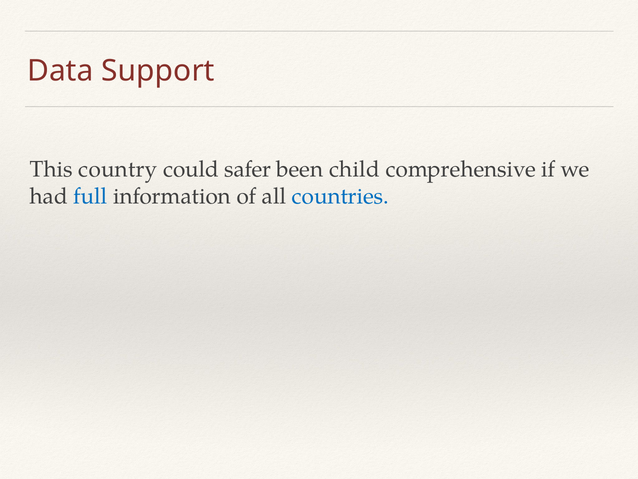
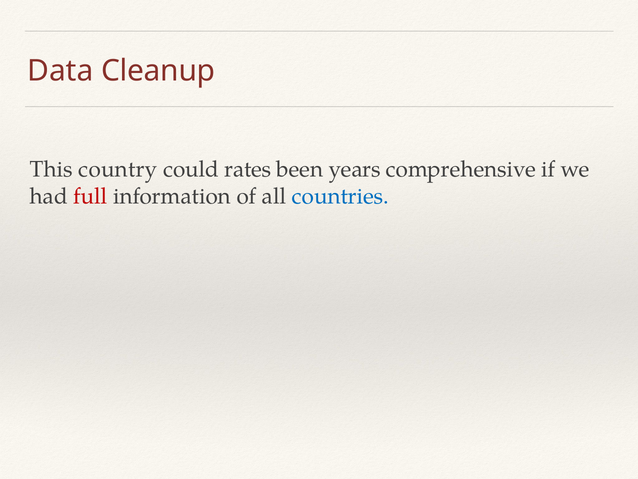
Support: Support -> Cleanup (158, 71)
safer: safer -> rates (248, 169)
child: child -> years (355, 169)
full colour: blue -> red (90, 196)
